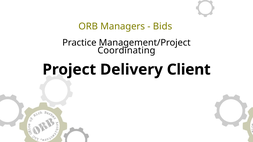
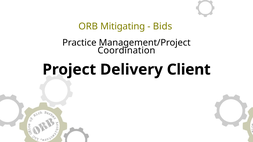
Managers: Managers -> Mitigating (123, 26)
Coordinating: Coordinating -> Coordination (126, 51)
